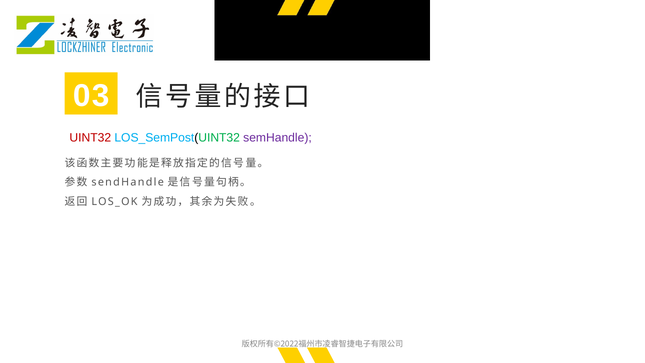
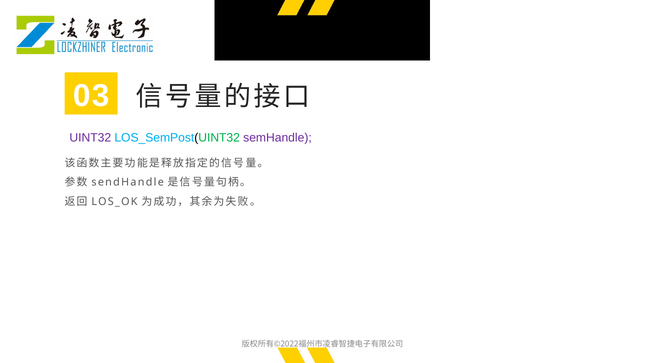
UINT32 colour: red -> purple (90, 137)
